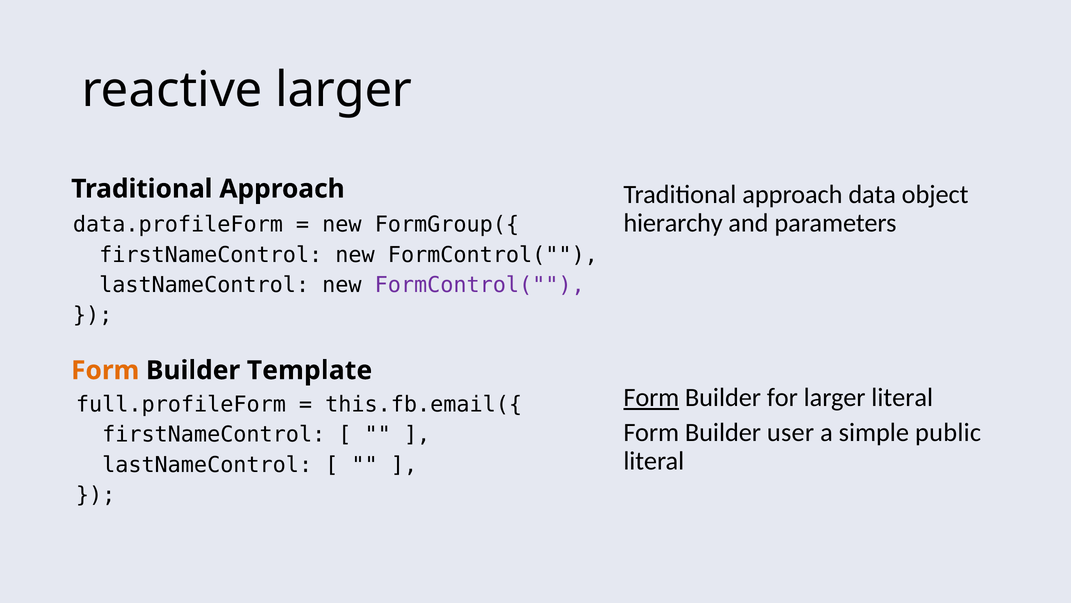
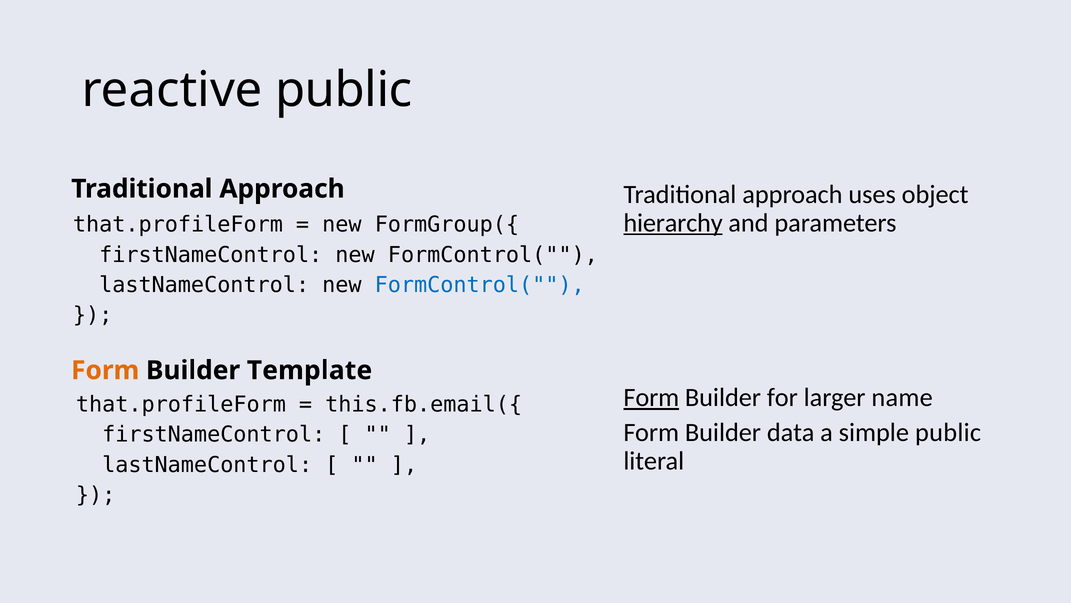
reactive larger: larger -> public (344, 90)
data: data -> uses (872, 194)
hierarchy underline: none -> present (673, 223)
data.profileForm: data.profileForm -> that.profileForm (178, 224)
FormControl( colour: purple -> blue (480, 285)
larger literal: literal -> name (902, 397)
full.profileForm: full.profileForm -> that.profileForm (181, 404)
user: user -> data (791, 432)
